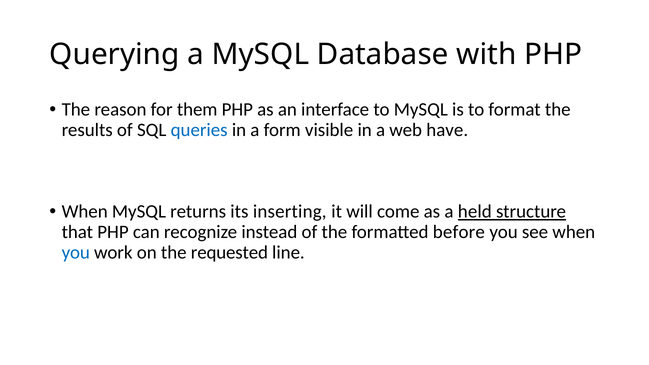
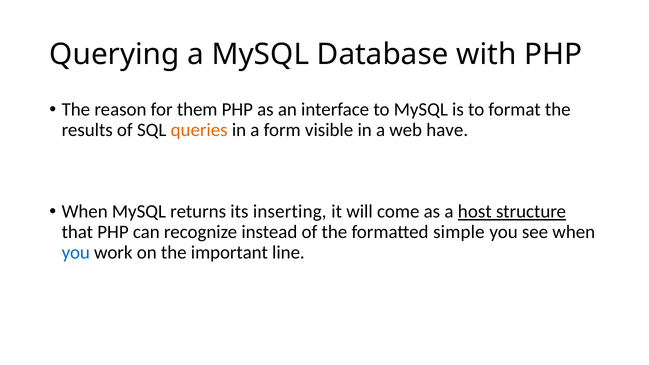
queries colour: blue -> orange (199, 130)
held: held -> host (475, 212)
before: before -> simple (459, 232)
requested: requested -> important (229, 252)
